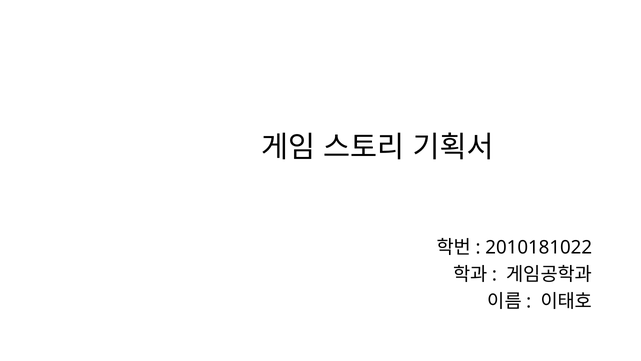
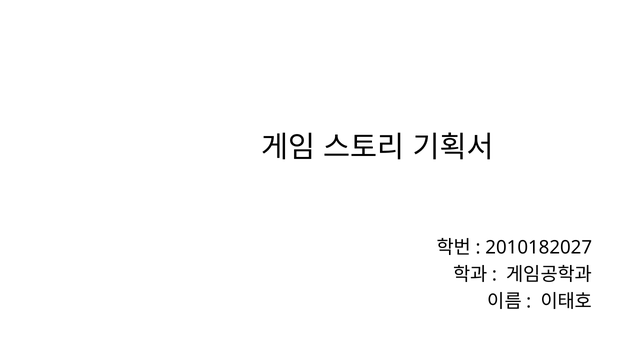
2010181022: 2010181022 -> 2010182027 (539, 247)
